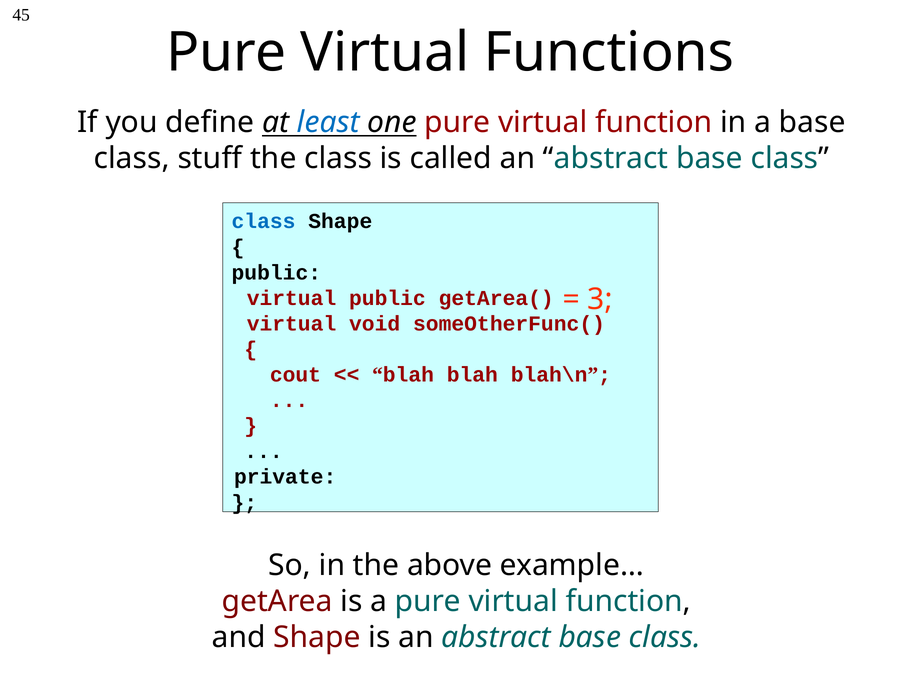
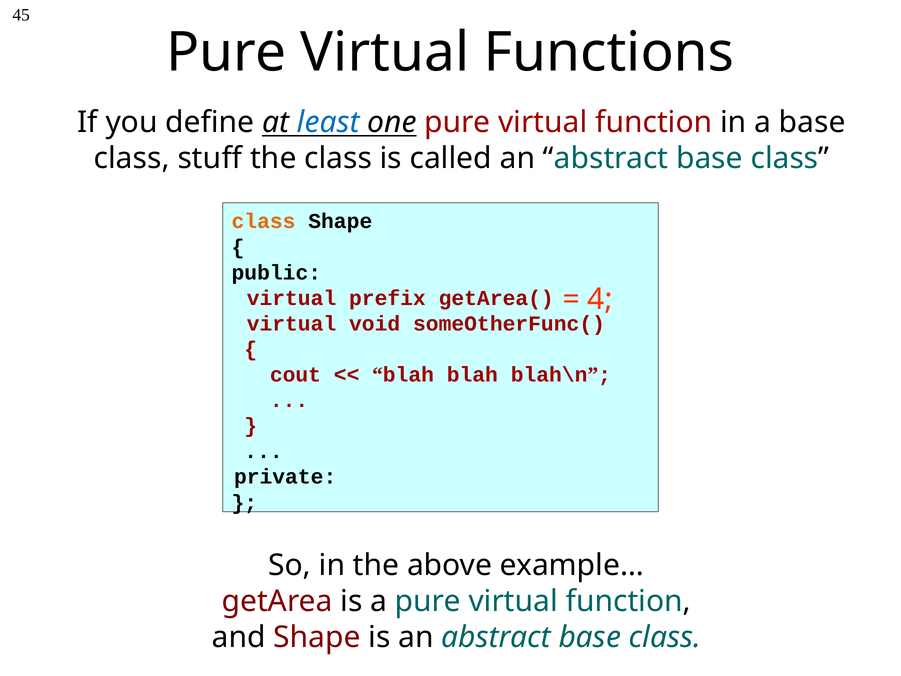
class colour: blue -> orange (264, 221)
virtual public: public -> prefix (387, 298)
3: 3 -> 4 (600, 299)
